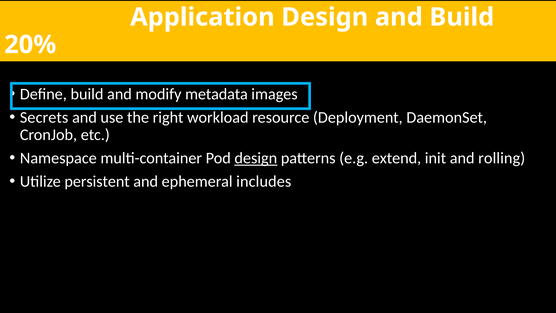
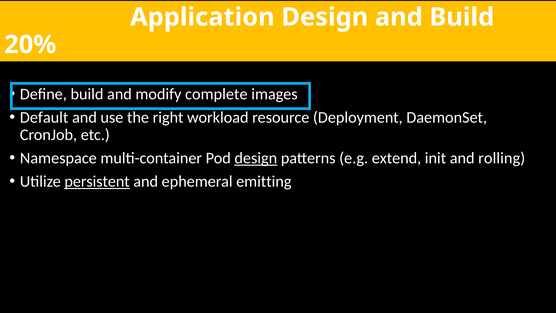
metadata: metadata -> complete (216, 94)
Secrets: Secrets -> Default (44, 117)
persistent underline: none -> present (97, 181)
includes: includes -> emitting (264, 181)
